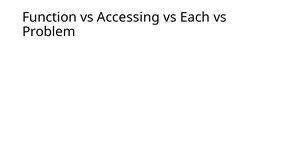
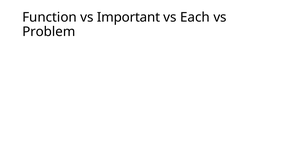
Accessing: Accessing -> Important (128, 17)
